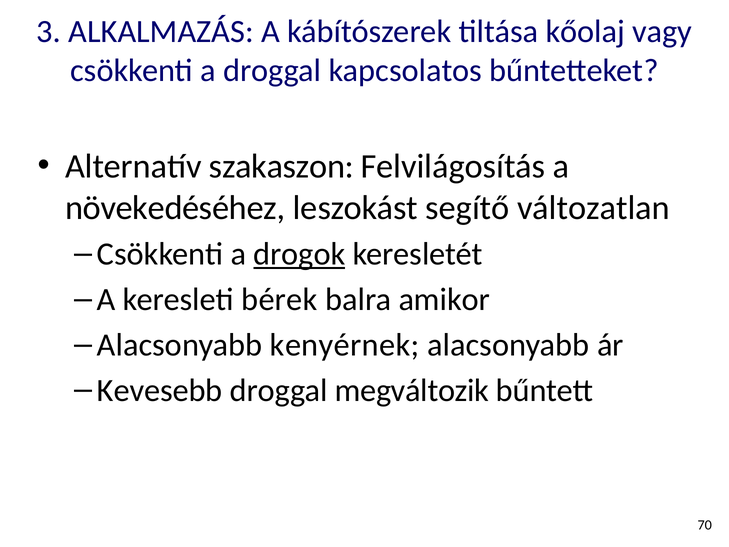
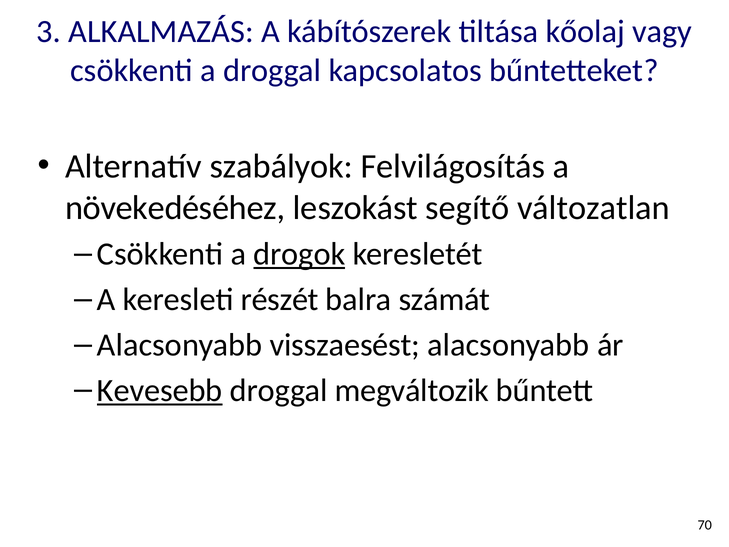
szakaszon: szakaszon -> szabályok (281, 166)
bérek: bérek -> részét (280, 300)
amikor: amikor -> számát (444, 300)
kenyérnek: kenyérnek -> visszaesést (345, 345)
Kevesebb underline: none -> present (160, 390)
